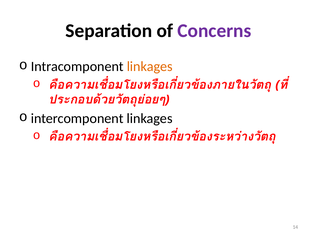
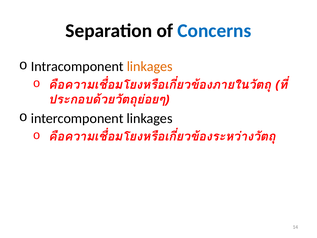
Concerns colour: purple -> blue (214, 31)
